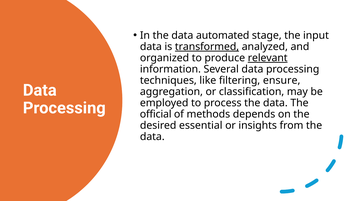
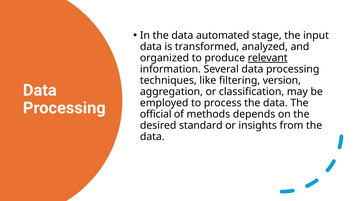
transformed underline: present -> none (207, 47)
ensure: ensure -> version (282, 81)
essential: essential -> standard (201, 126)
